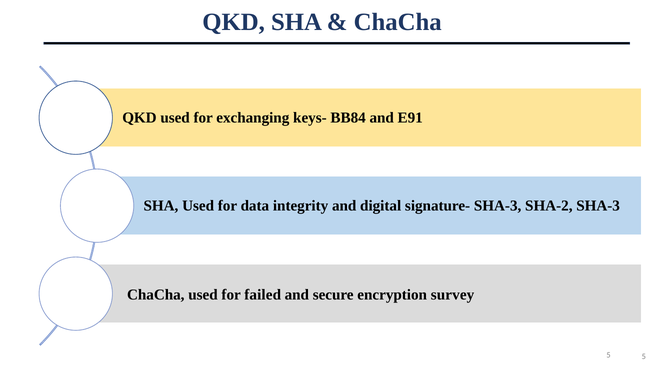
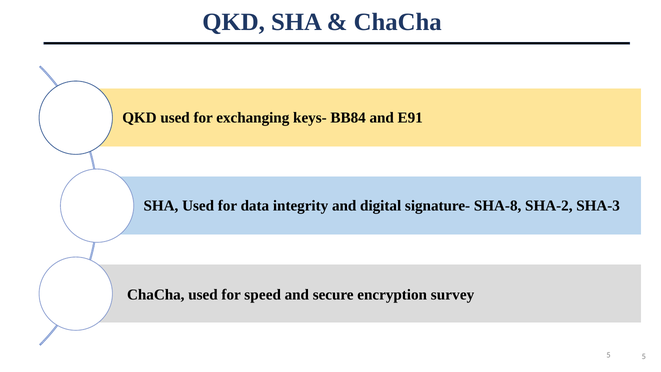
signature- SHA-3: SHA-3 -> SHA-8 (498, 205)
failed: failed -> speed (263, 295)
